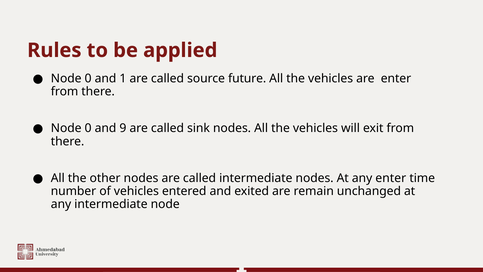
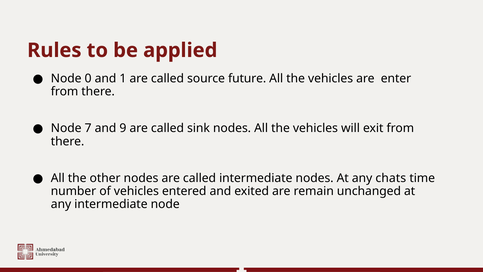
0: 0 -> 7 (88, 128)
any enter: enter -> chats (391, 178)
